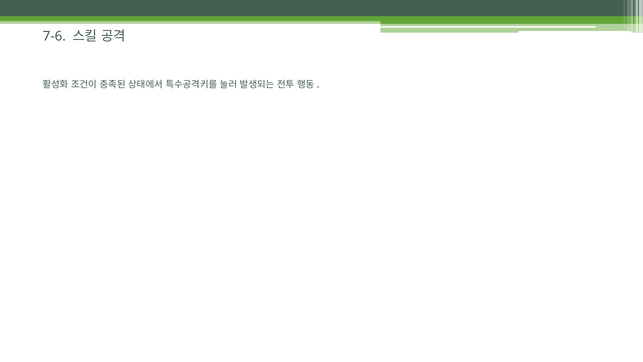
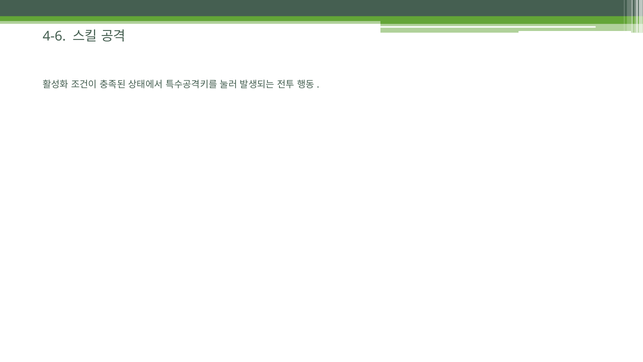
7-6: 7-6 -> 4-6 (54, 36)
